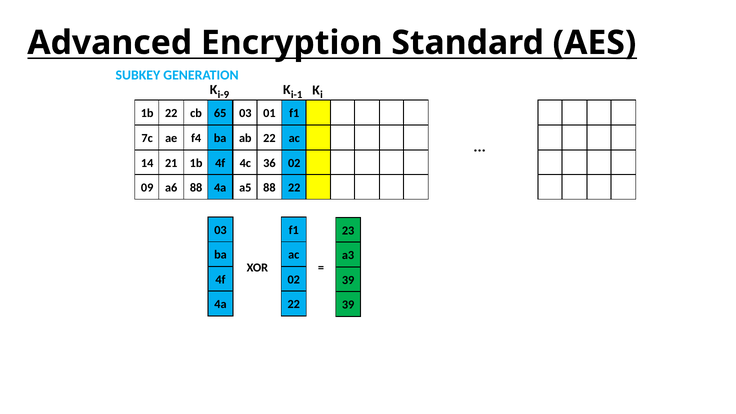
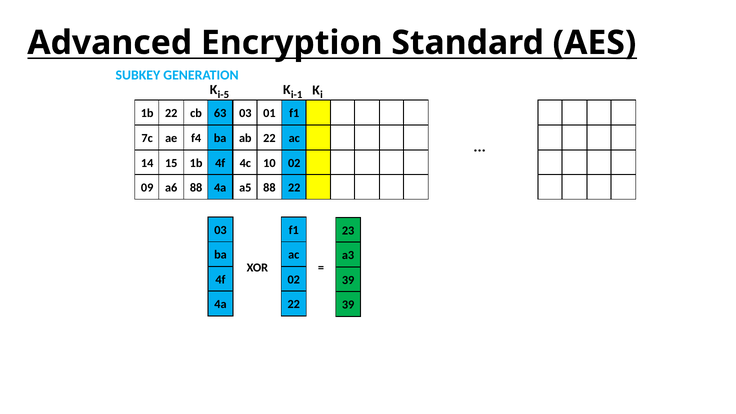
i-9: i-9 -> i-5 (223, 95)
65: 65 -> 63 (220, 113)
21: 21 -> 15 (171, 163)
36: 36 -> 10 (269, 163)
